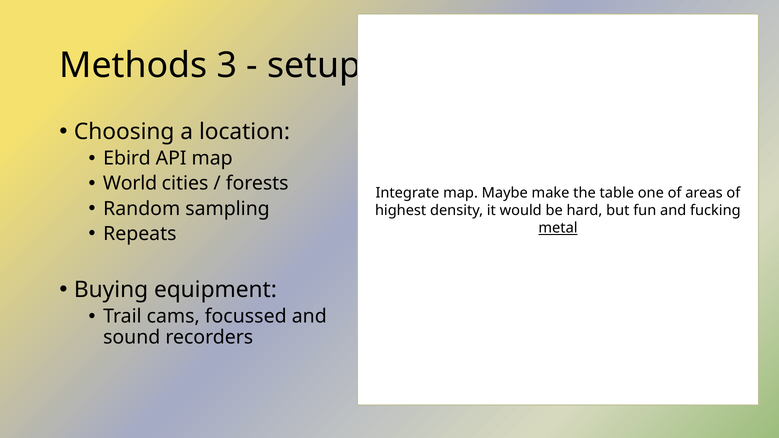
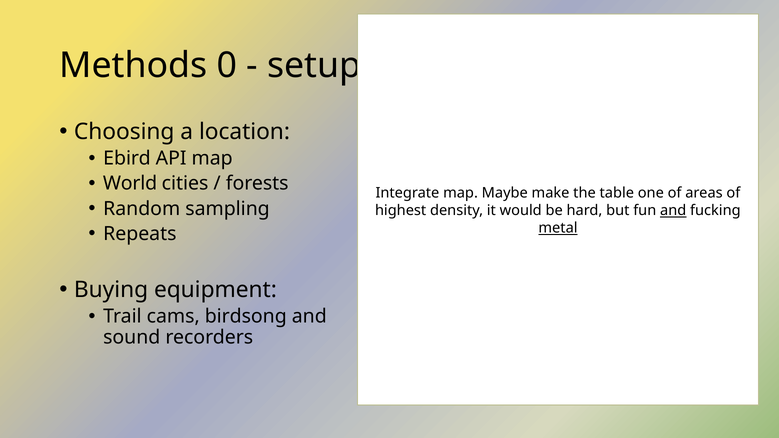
3: 3 -> 0 (227, 65)
and underline: none -> present (673, 211)
focussed: focussed -> birdsong (246, 317)
